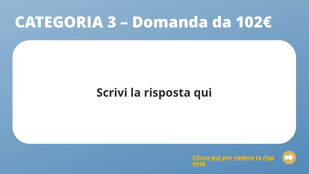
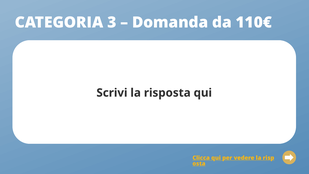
102€: 102€ -> 110€ (254, 22)
